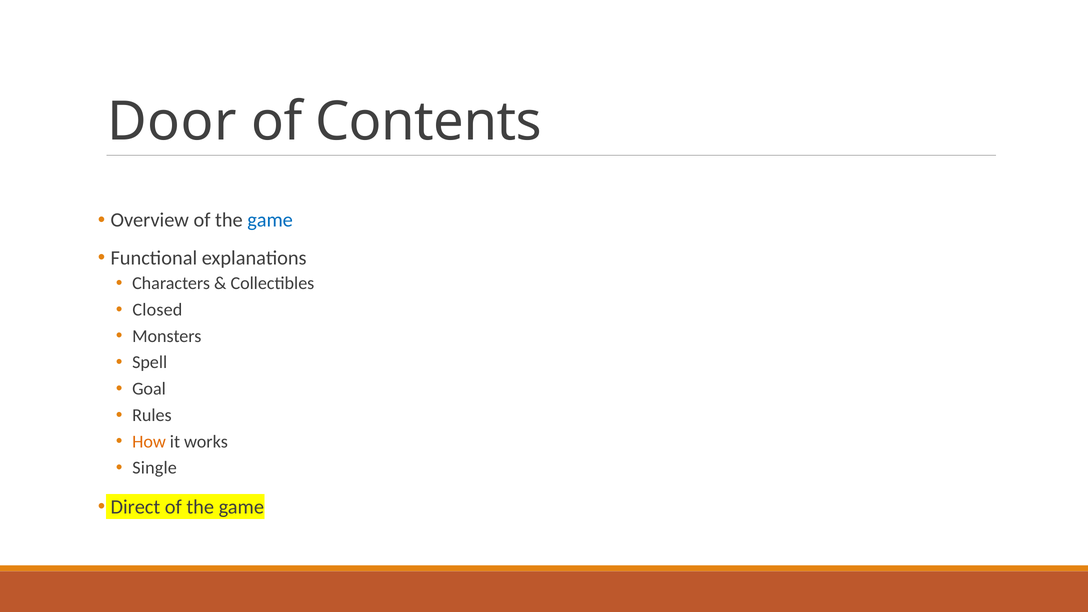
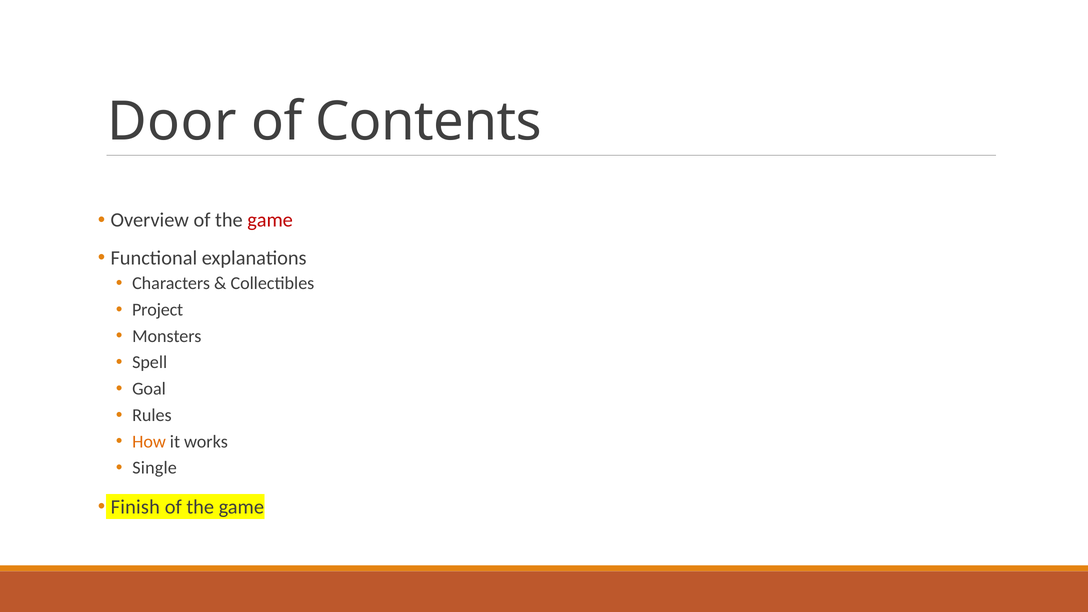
game colour: blue -> red (270, 220)
Closed: Closed -> Project (158, 310)
Direct: Direct -> Finish (135, 507)
